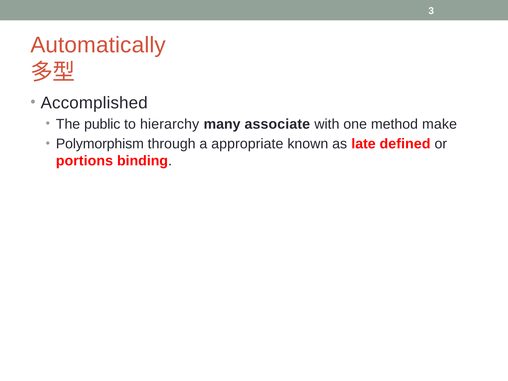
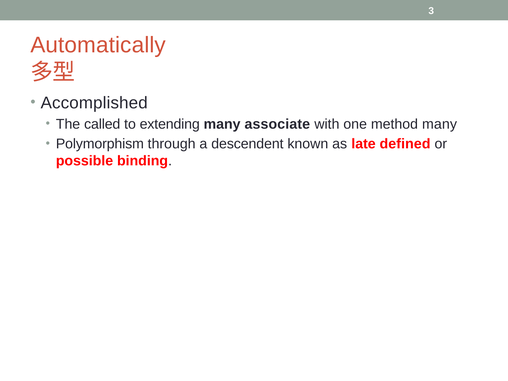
public: public -> called (102, 124)
hierarchy: hierarchy -> extending (170, 124)
method make: make -> many (440, 124)
appropriate: appropriate -> descendent (247, 144)
portions: portions -> possible (85, 161)
